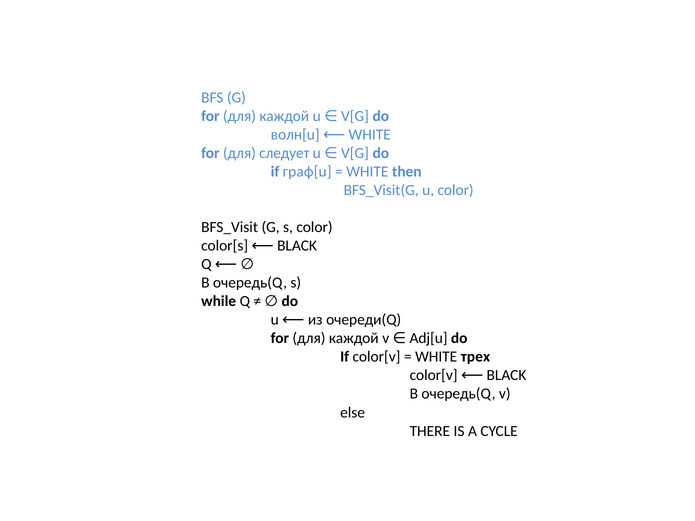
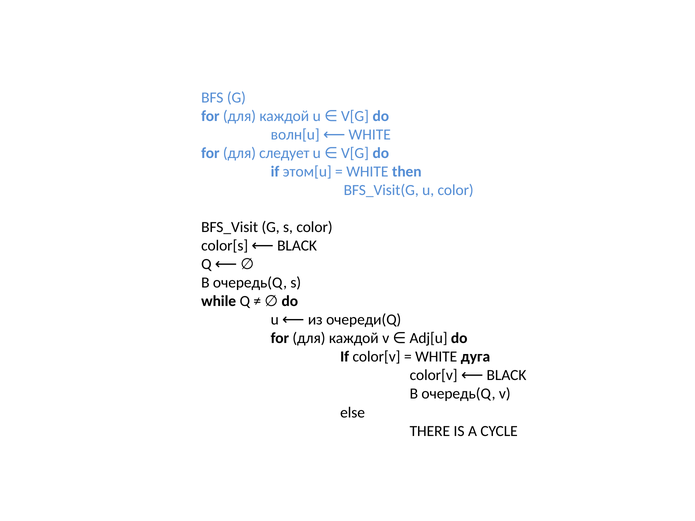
граф[u: граф[u -> этом[u (307, 172)
трех: трех -> дуга (475, 357)
